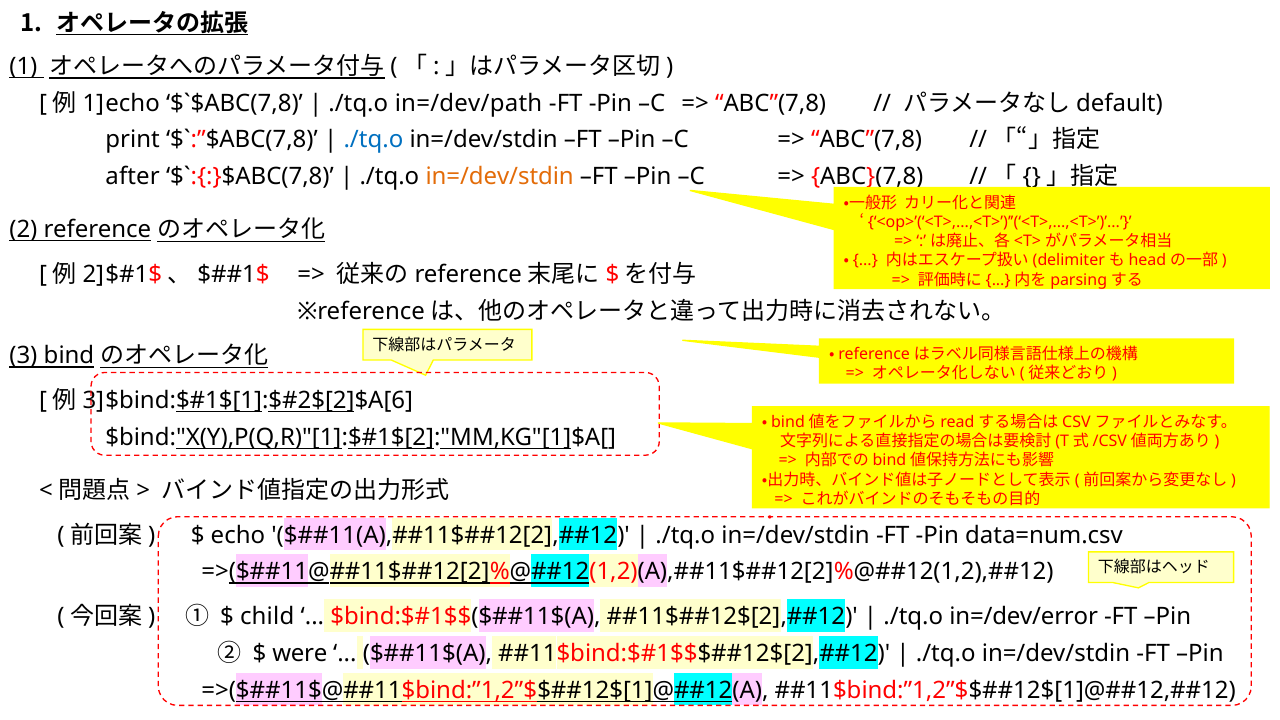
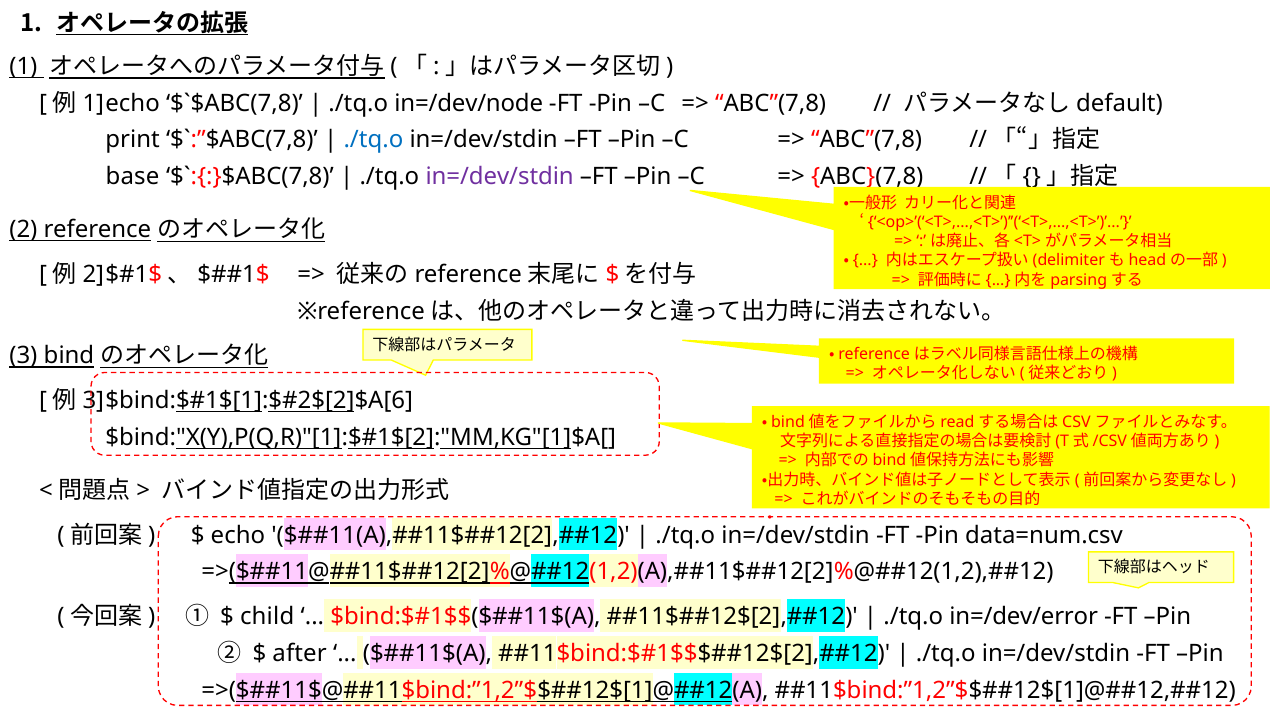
in=/dev/path: in=/dev/path -> in=/dev/node (469, 103)
after: after -> base (132, 177)
in=/dev/stdin colour: orange -> purple (500, 177)
were: were -> after (300, 654)
